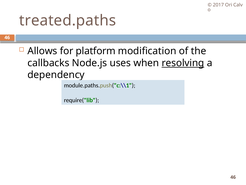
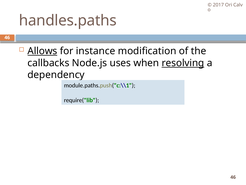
treated.paths: treated.paths -> handles.paths (68, 21)
Allows underline: none -> present (42, 51)
platform: platform -> instance (96, 51)
